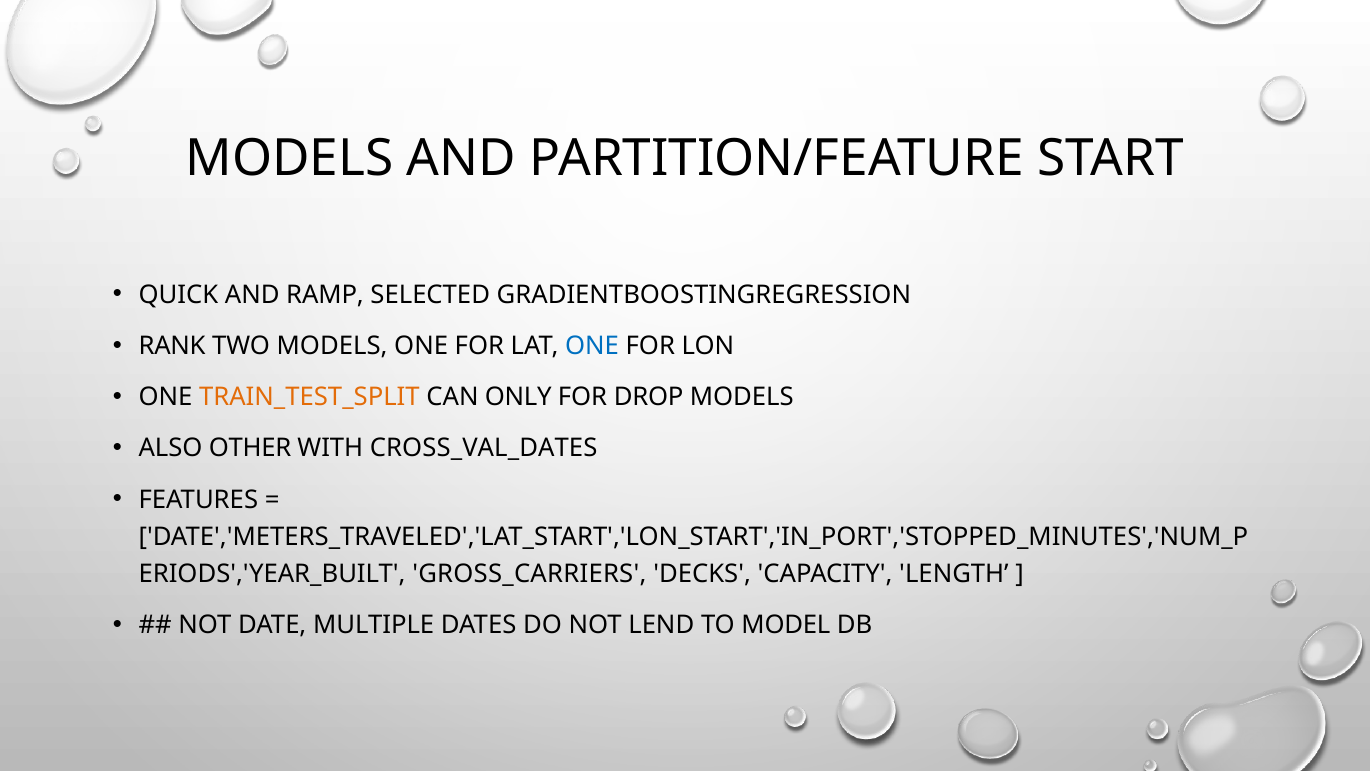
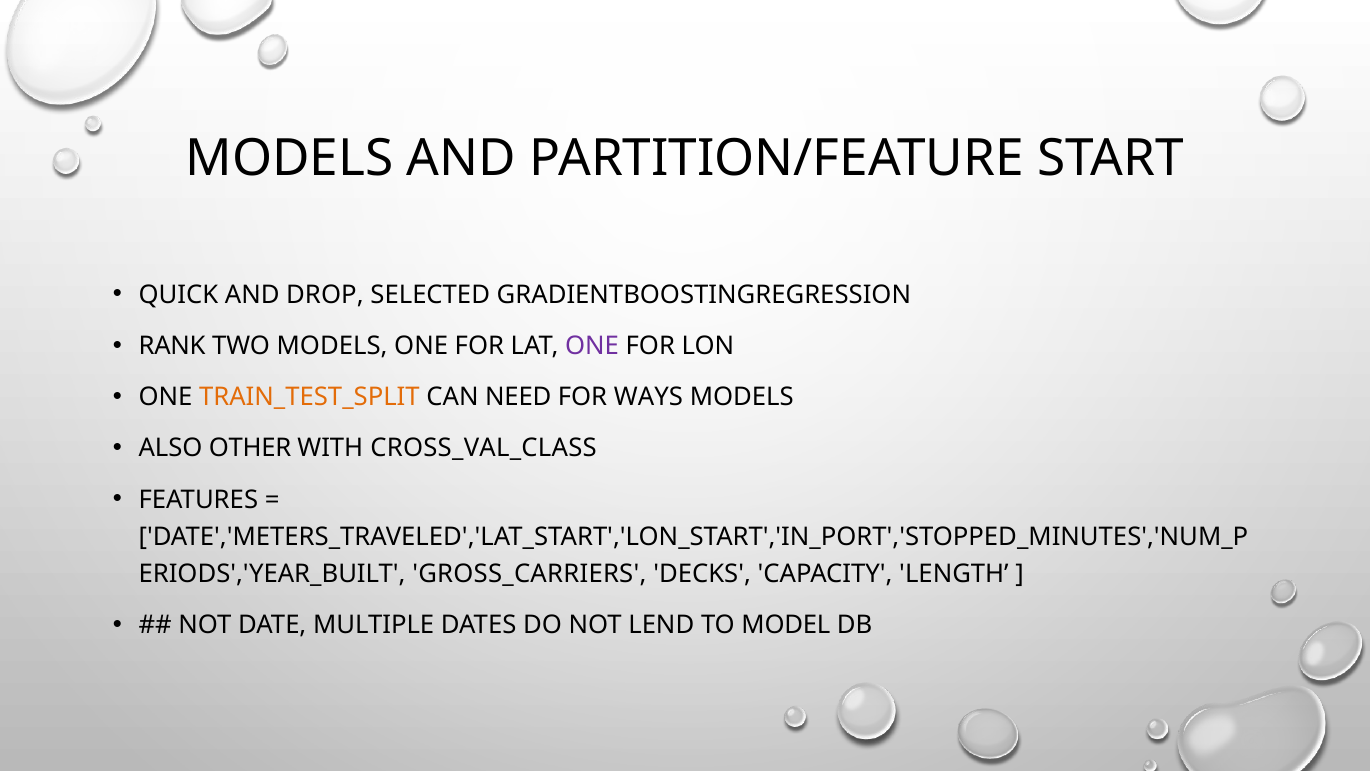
RAMP: RAMP -> DROP (325, 294)
ONE colour: blue -> purple (592, 346)
ONLY: ONLY -> NEED (518, 397)
DROP: DROP -> WAYS (648, 397)
CROSS_VAL_DATES: CROSS_VAL_DATES -> CROSS_VAL_CLASS (484, 448)
